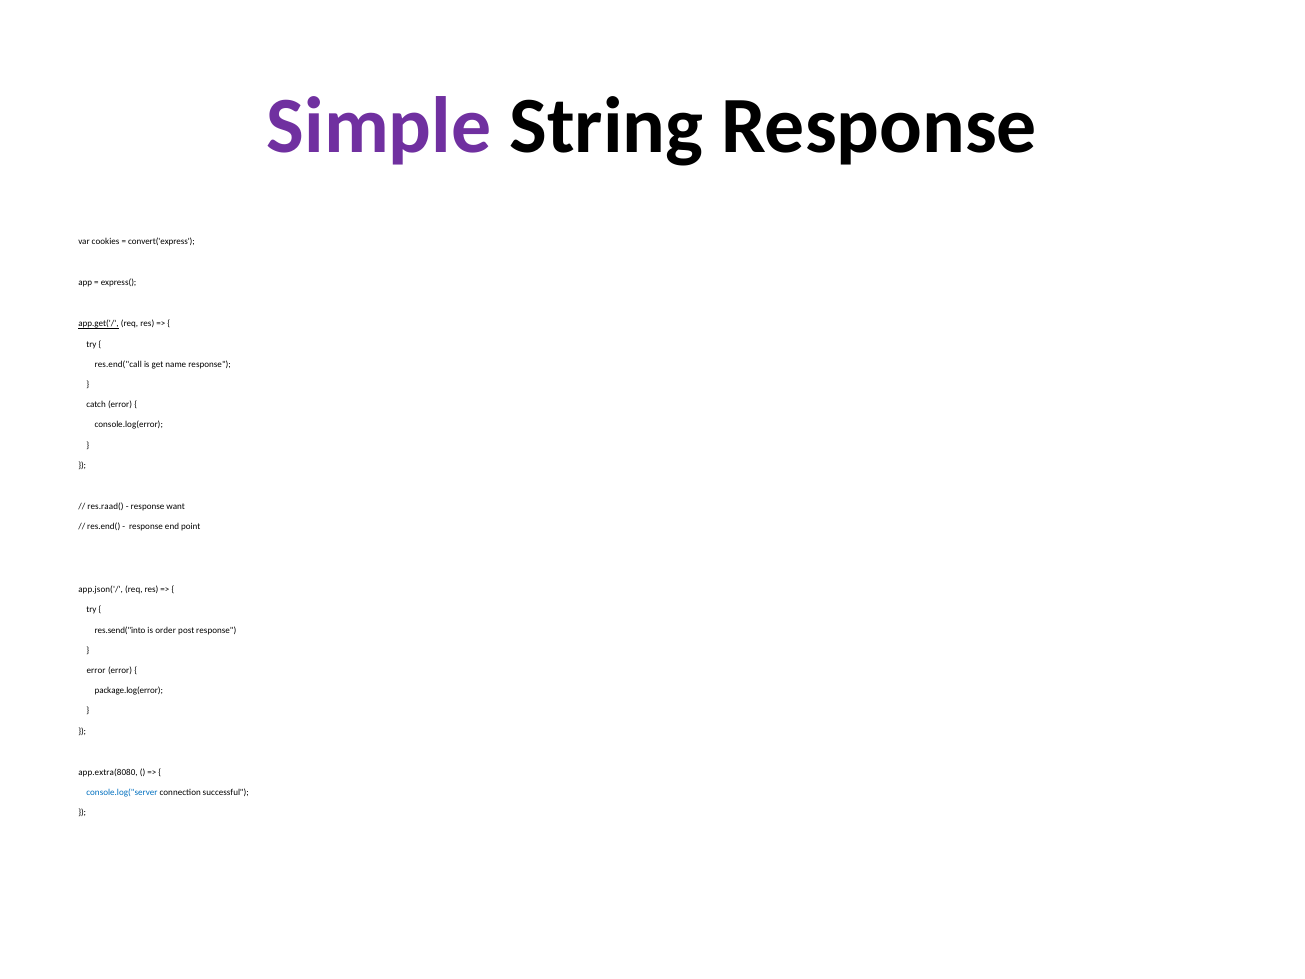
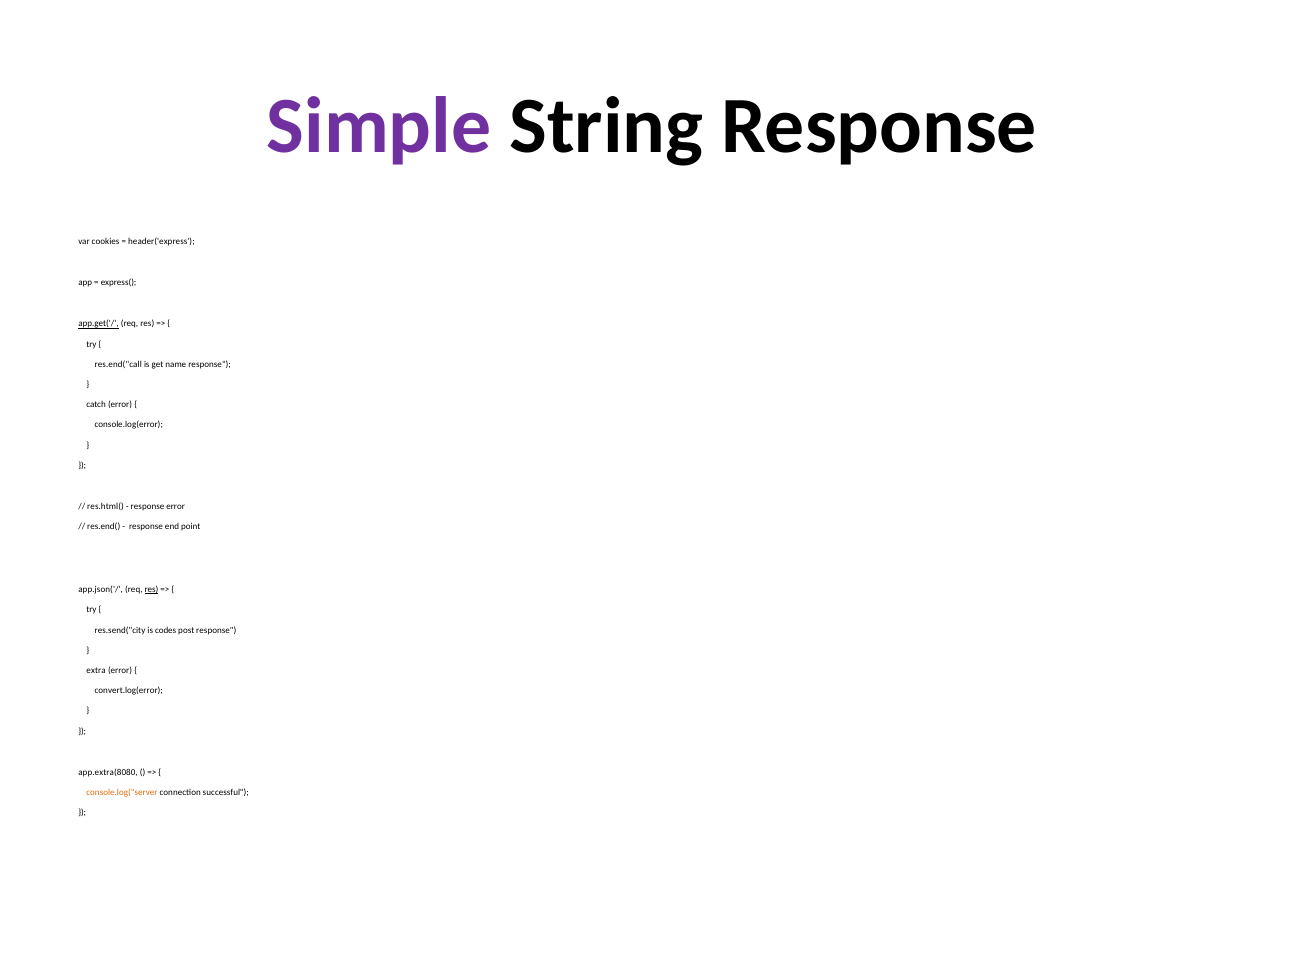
convert('express: convert('express -> header('express (161, 241)
res.raad(: res.raad( -> res.html( (106, 507)
response want: want -> error (176, 507)
res underline: none -> present (151, 590)
res.send("into: res.send("into -> res.send("city (120, 630)
order: order -> codes (166, 630)
error: error -> extra (96, 670)
package.log(error: package.log(error -> convert.log(error (129, 691)
console.log("server colour: blue -> orange (122, 793)
